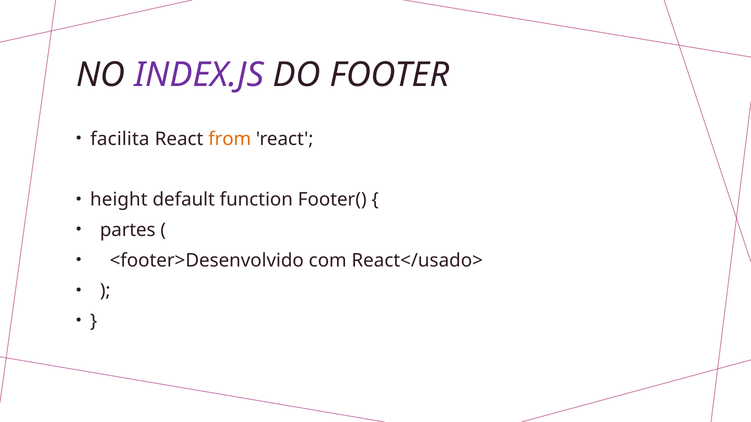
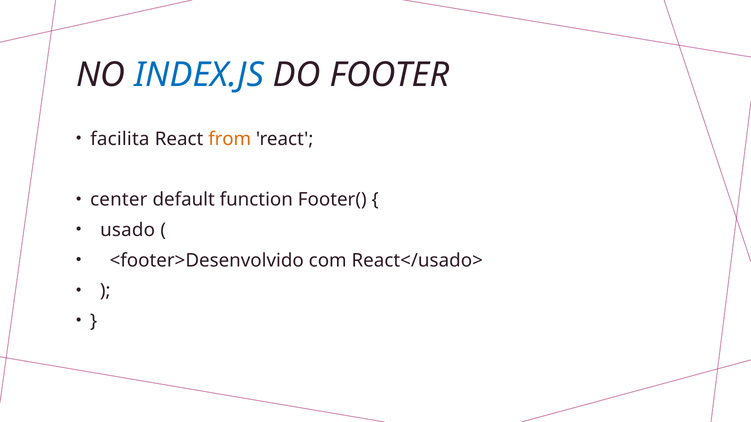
INDEX.JS colour: purple -> blue (199, 75)
height: height -> center (119, 200)
partes: partes -> usado (128, 230)
